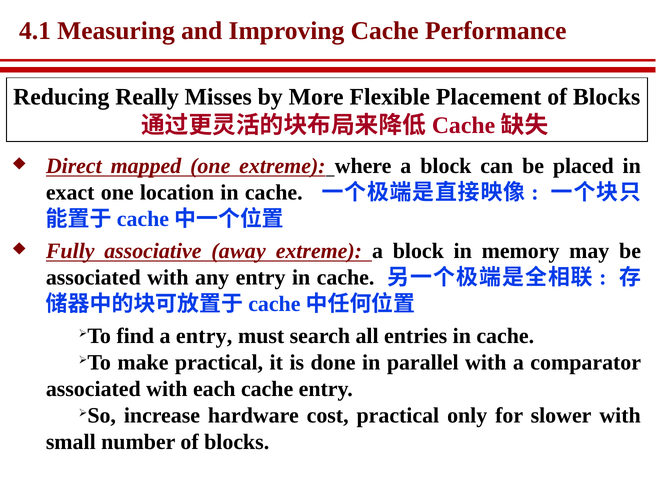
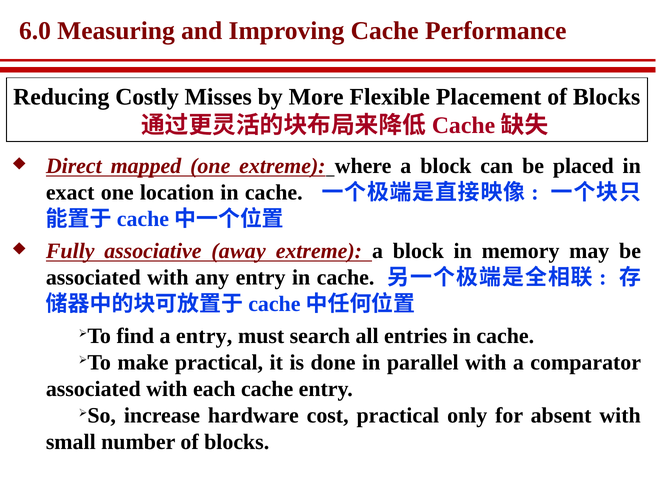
4.1: 4.1 -> 6.0 (35, 31)
Really: Really -> Costly (147, 97)
slower: slower -> absent (561, 415)
